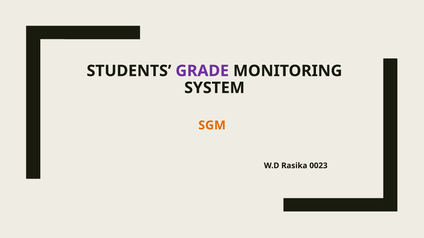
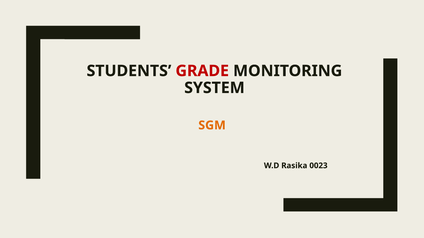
GRADE colour: purple -> red (202, 71)
